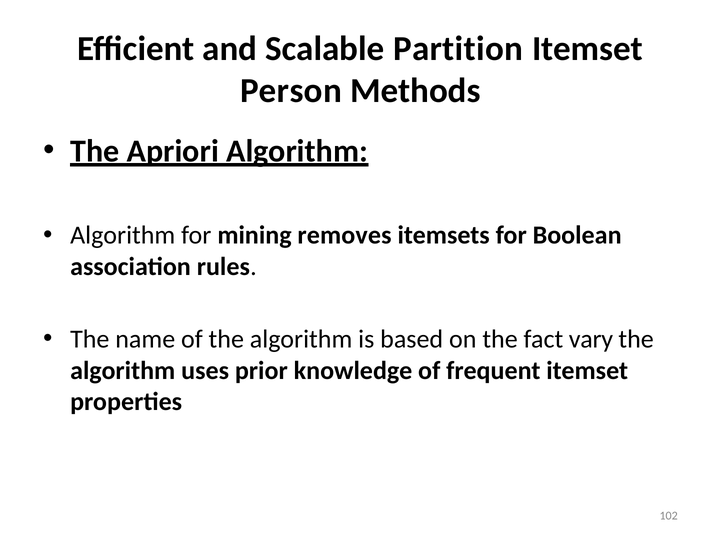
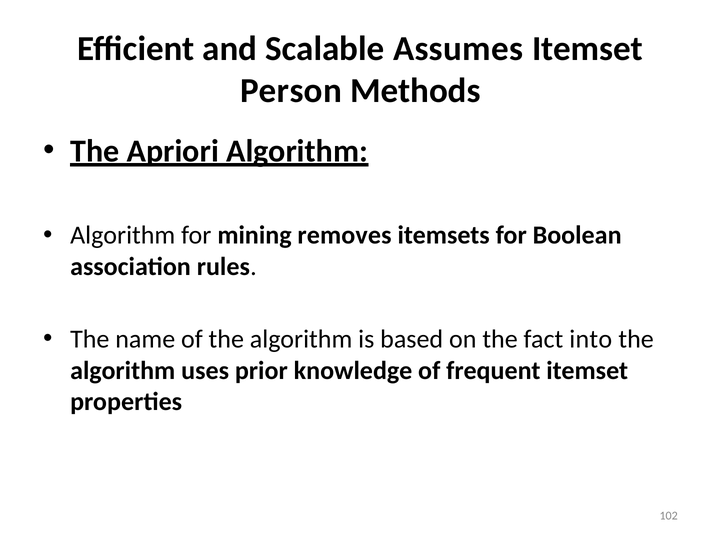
Partition: Partition -> Assumes (458, 49)
vary: vary -> into (591, 340)
